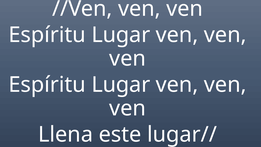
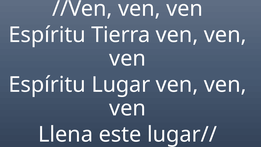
Lugar: Lugar -> Tierra (121, 35)
